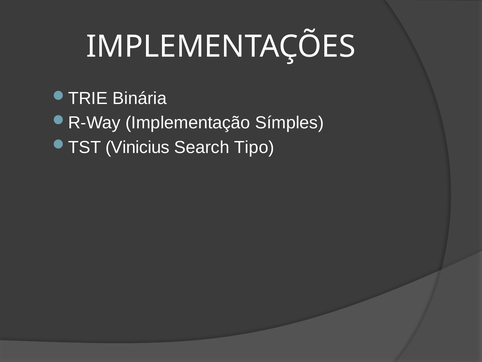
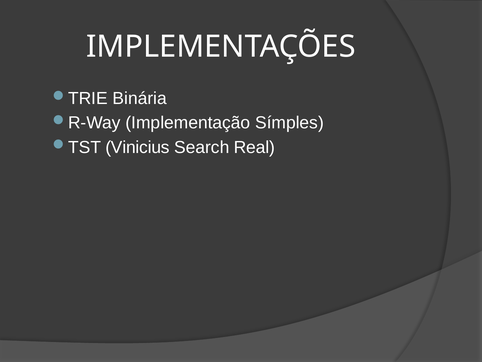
Tipo: Tipo -> Real (254, 147)
